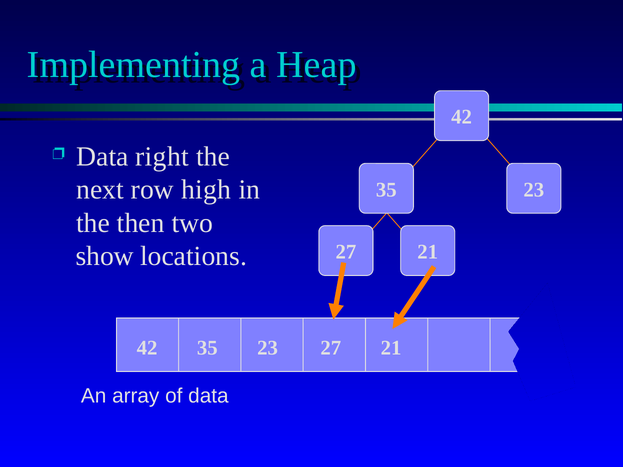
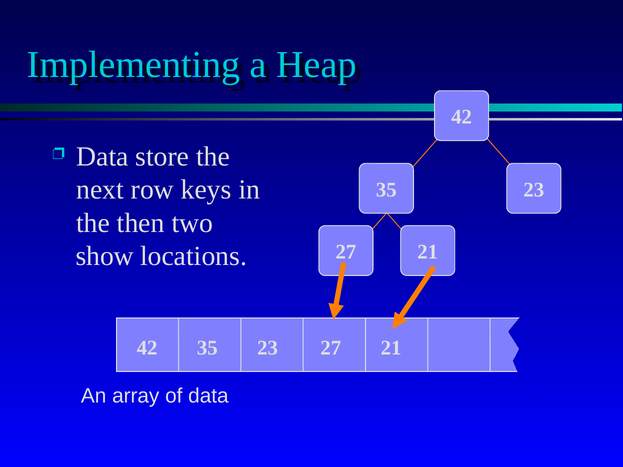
right: right -> store (162, 157)
high: high -> keys (206, 190)
